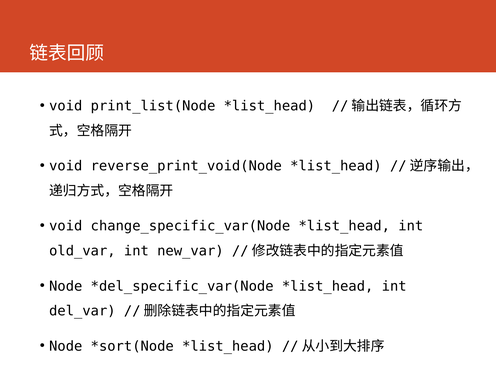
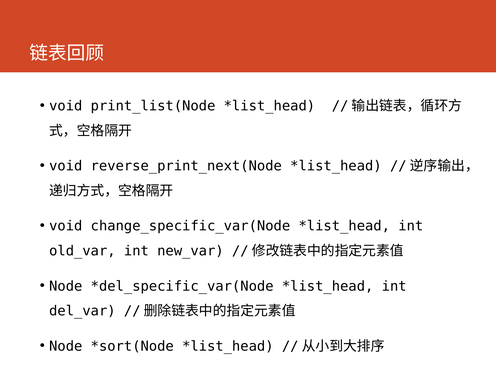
reverse_print_void(Node: reverse_print_void(Node -> reverse_print_next(Node (186, 166)
